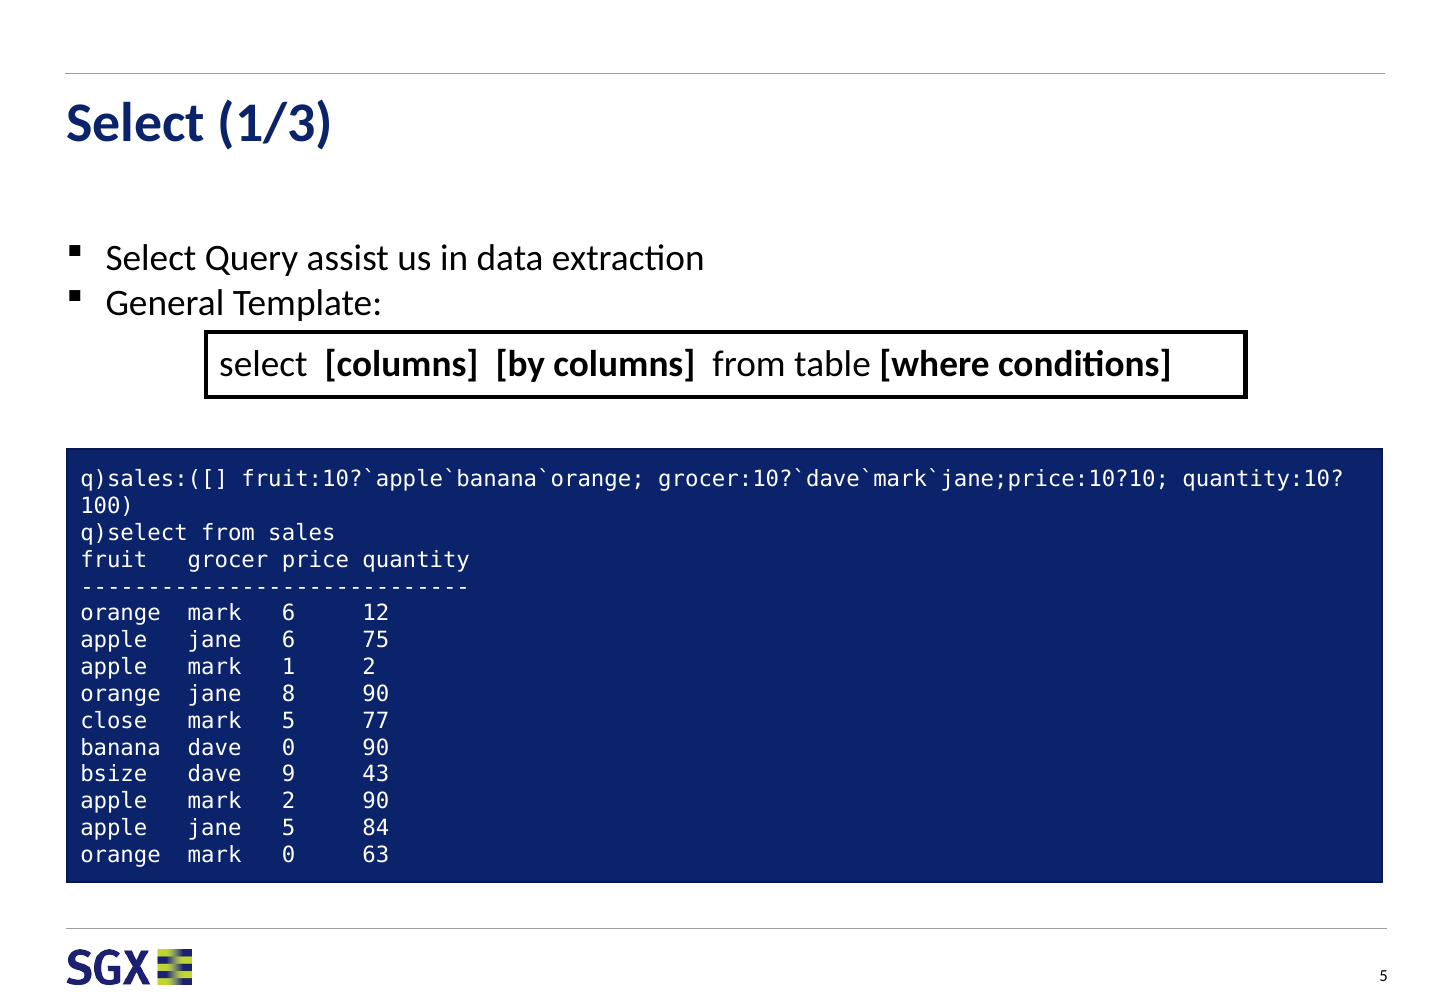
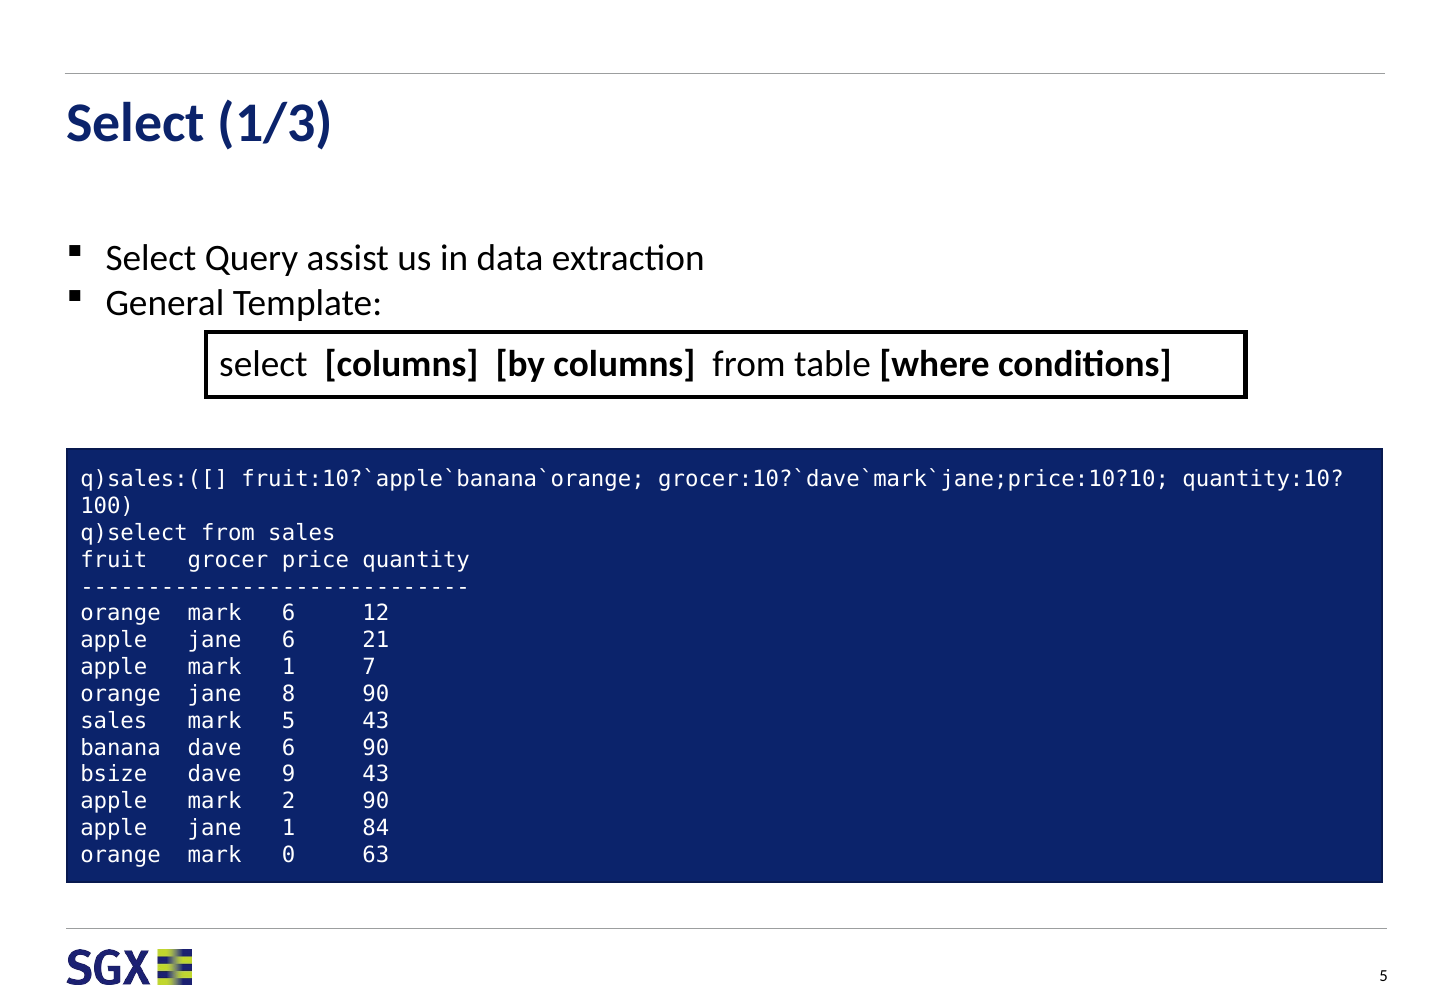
75: 75 -> 21 (376, 640)
1 2: 2 -> 7 (369, 667)
close: close -> sales (114, 721)
5 77: 77 -> 43 (376, 721)
dave 0: 0 -> 6 (289, 748)
jane 5: 5 -> 1 (289, 828)
